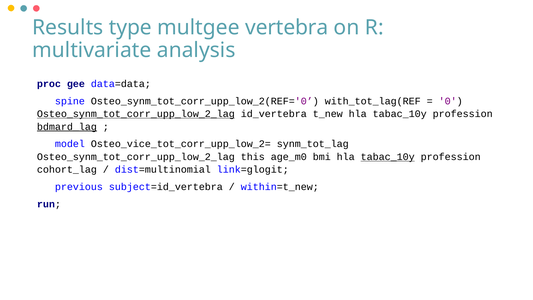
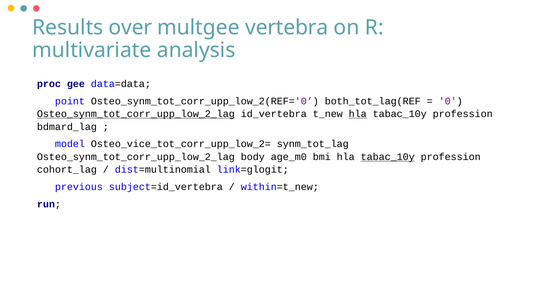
type: type -> over (130, 27)
spine: spine -> point (70, 101)
with_tot_lag(REF: with_tot_lag(REF -> both_tot_lag(REF (373, 101)
hla underline: none -> present (358, 114)
bdmard_lag underline: present -> none (67, 127)
this: this -> body (253, 157)
